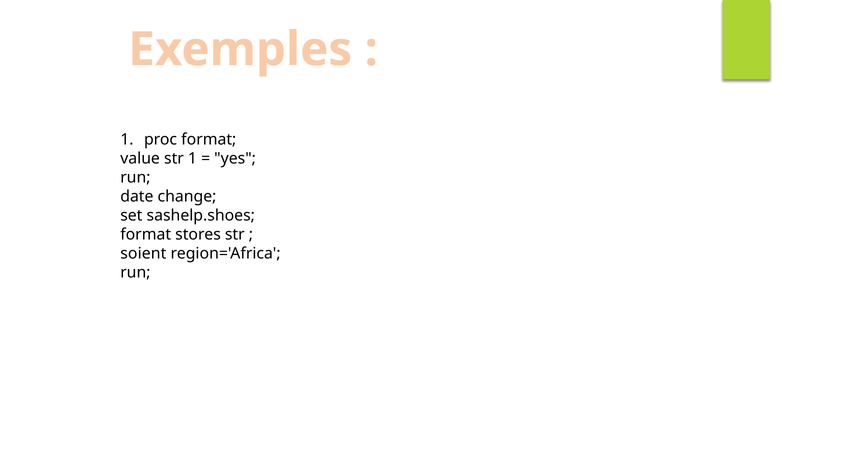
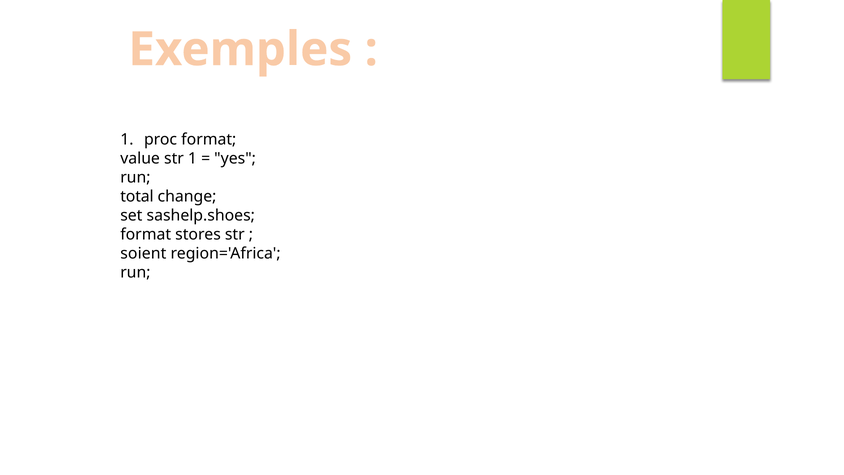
date: date -> total (137, 196)
